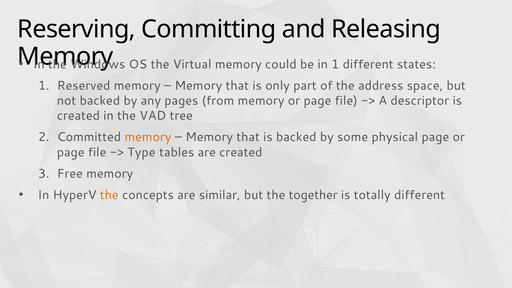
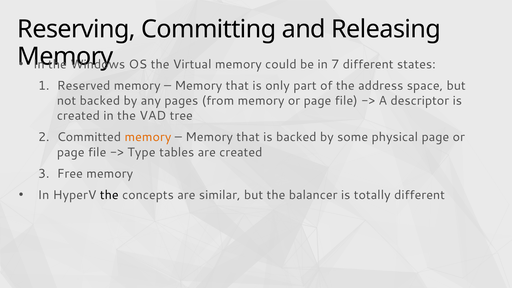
in 1: 1 -> 7 (335, 64)
the colour: orange -> black (109, 195)
together: together -> balancer (313, 195)
